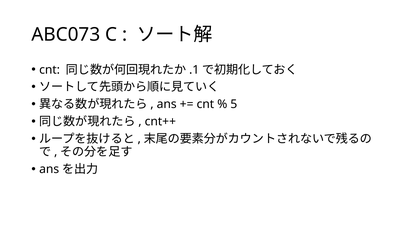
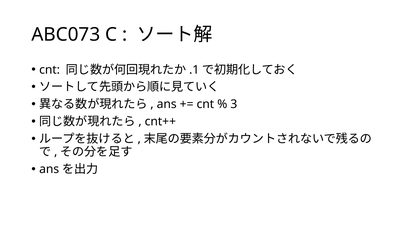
5: 5 -> 3 (234, 104)
